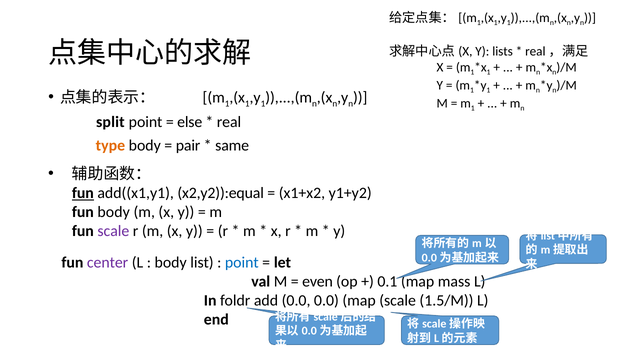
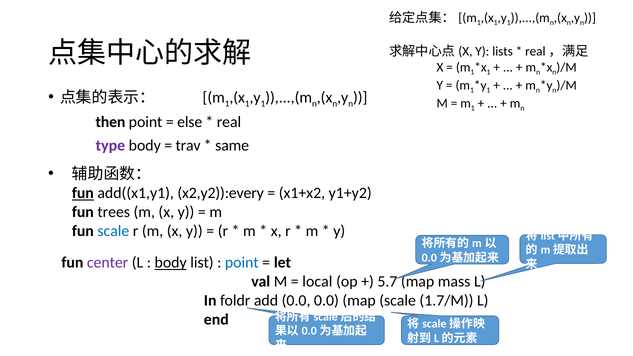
split: split -> then (111, 122)
type colour: orange -> purple (110, 146)
pair: pair -> trav (188, 146)
x2,y2)):equal: x2,y2)):equal -> x2,y2)):every (221, 193)
fun body: body -> trees (114, 212)
scale colour: purple -> blue (113, 231)
body underline: none -> present (171, 263)
even: even -> local (317, 282)
0.1: 0.1 -> 5.7 (387, 282)
1.5/M: 1.5/M -> 1.7/M (446, 301)
